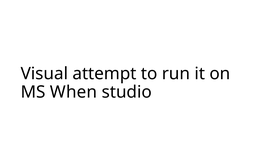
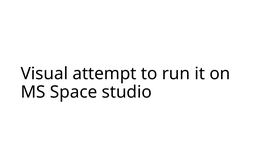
When: When -> Space (74, 92)
